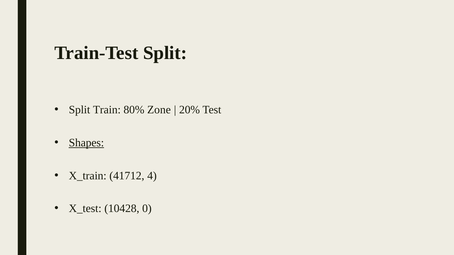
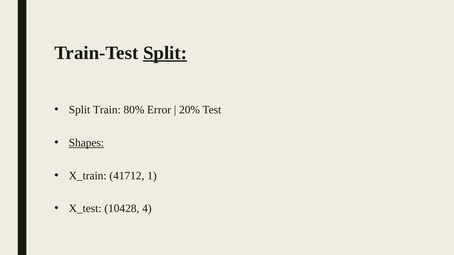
Split underline: none -> present (165, 53)
Zone: Zone -> Error (159, 110)
4: 4 -> 1 (152, 176)
0: 0 -> 4 (147, 209)
